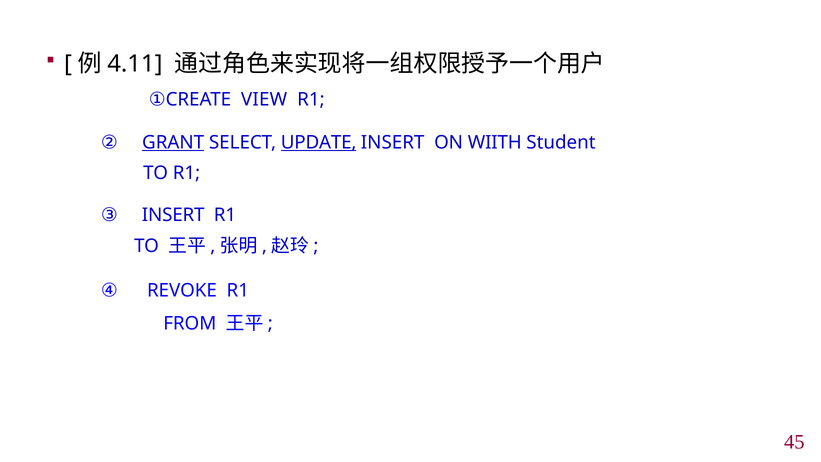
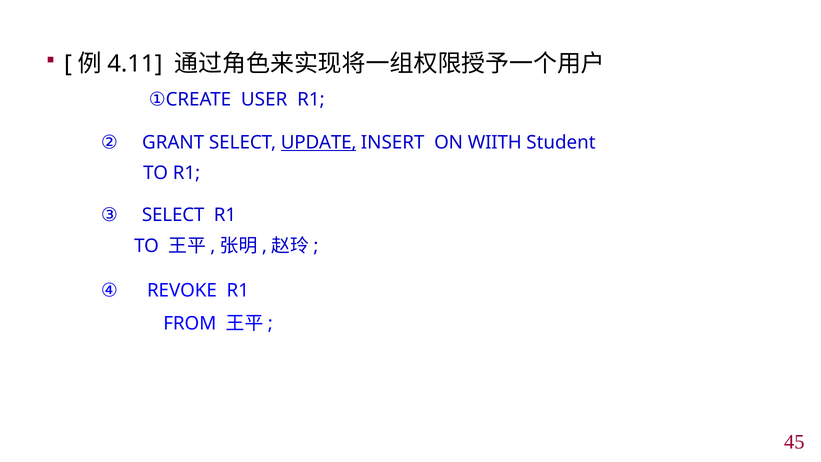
VIEW: VIEW -> USER (264, 99)
GRANT underline: present -> none (173, 142)
INSERT: INSERT -> SELECT (173, 215)
